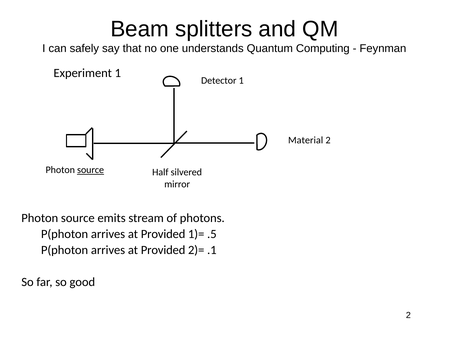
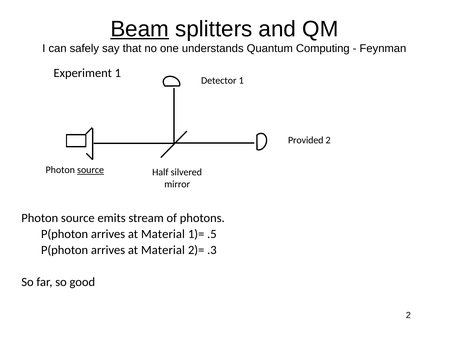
Beam underline: none -> present (140, 29)
Material: Material -> Provided (306, 140)
Provided: Provided -> Material (163, 234)
Provided: Provided -> Material (163, 250)
.1: .1 -> .3 (212, 250)
